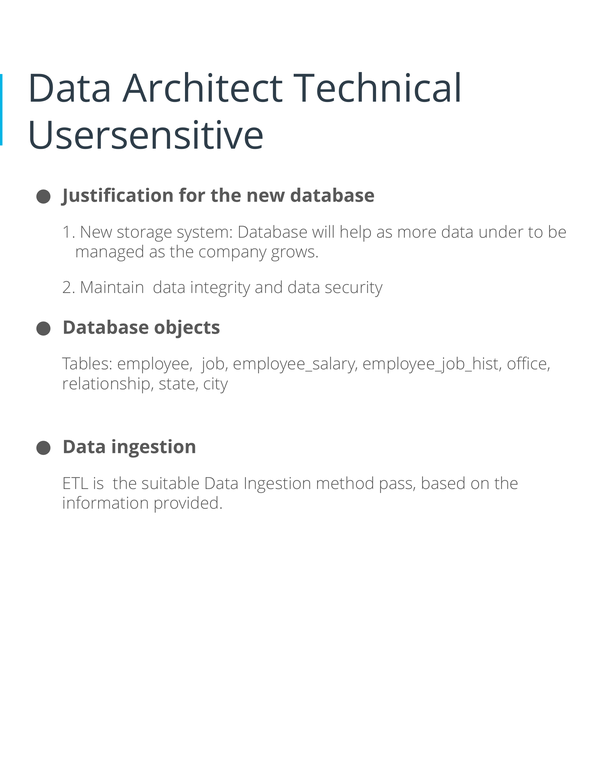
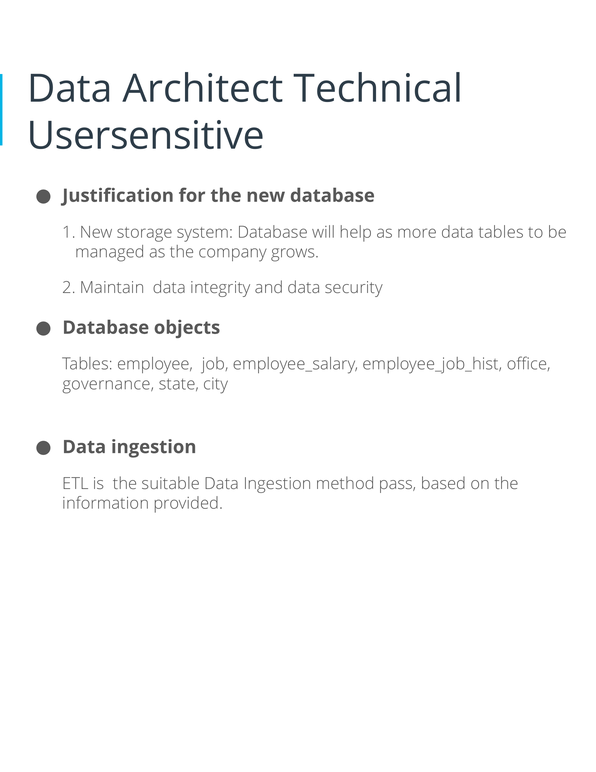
data under: under -> tables (501, 232)
relationship: relationship -> governance (108, 384)
